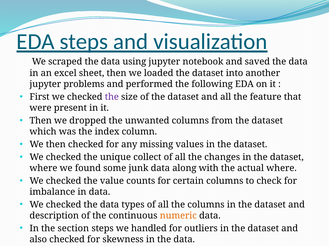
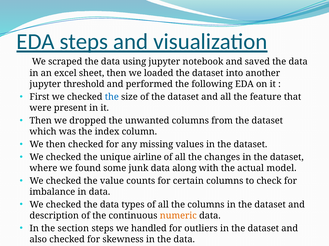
problems: problems -> threshold (84, 84)
the colour: purple -> blue (112, 97)
collect: collect -> airline (147, 158)
actual where: where -> model (281, 169)
